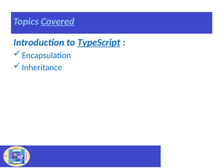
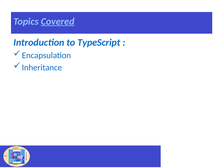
TypeScript underline: present -> none (99, 43)
